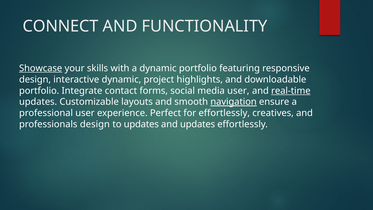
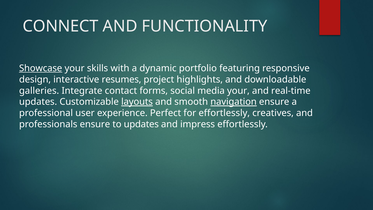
interactive dynamic: dynamic -> resumes (121, 79)
portfolio: portfolio -> galleries (39, 91)
media user: user -> your (238, 91)
real-time underline: present -> none (291, 91)
layouts underline: none -> present (137, 102)
professionals design: design -> ensure (95, 124)
and updates: updates -> impress (198, 124)
